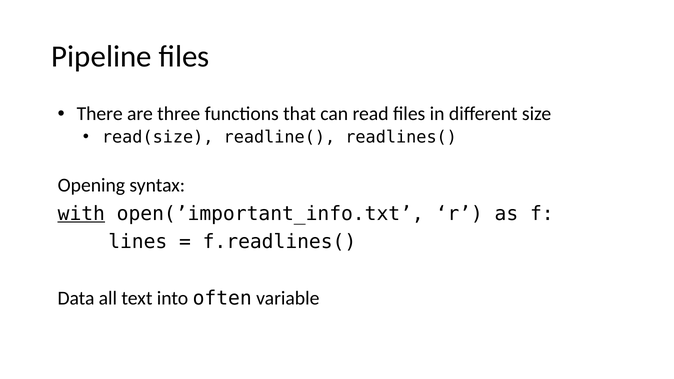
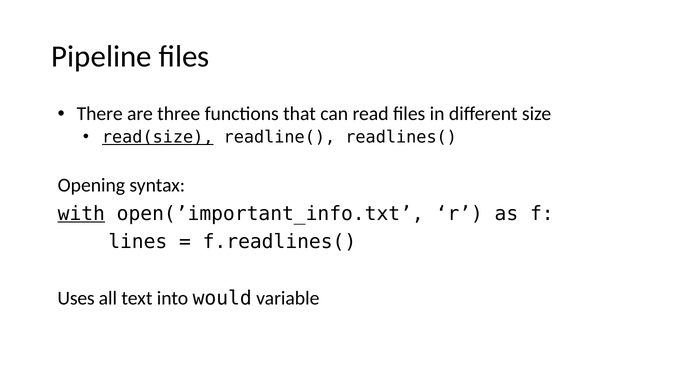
read(size underline: none -> present (158, 137)
Data: Data -> Uses (76, 298)
often: often -> would (222, 298)
